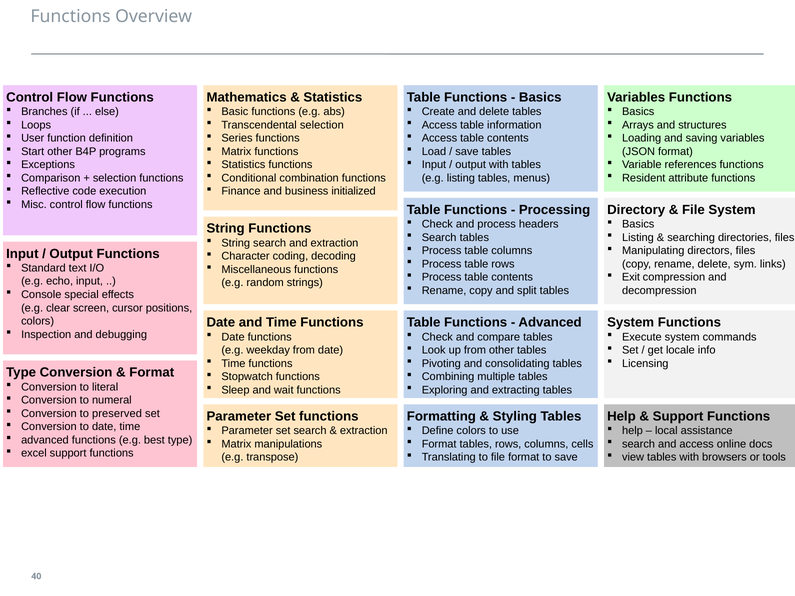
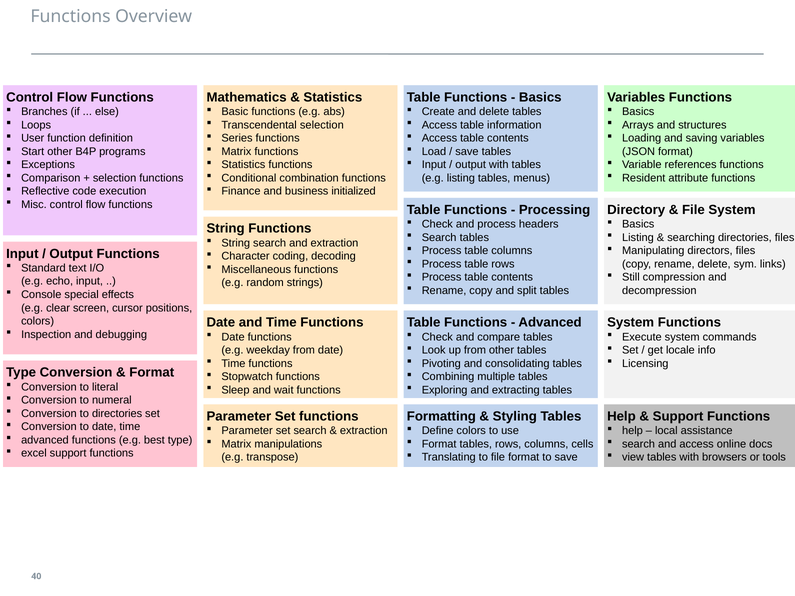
Exit: Exit -> Still (631, 277)
to preserved: preserved -> directories (117, 414)
